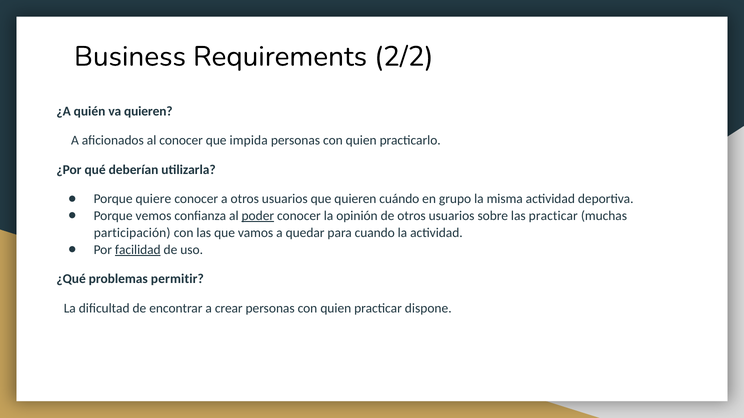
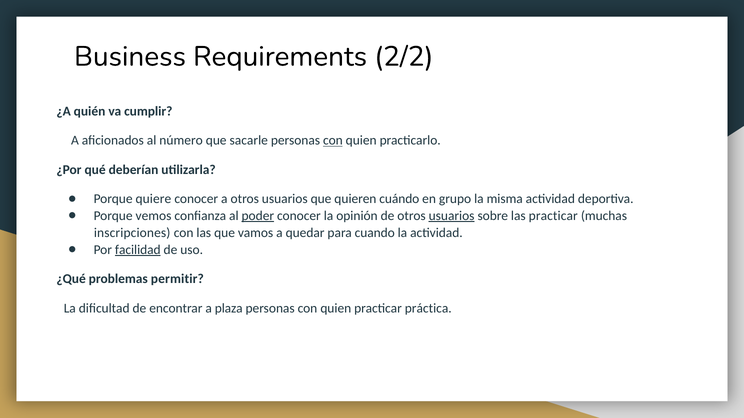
va quieren: quieren -> cumplir (148, 111)
al conocer: conocer -> número (181, 141)
impida: impida -> sacarle (249, 141)
con underline: none -> present (333, 141)
usuarios underline: none -> present (452, 216)
participación: participación -> inscripciones (132, 233)
crear: crear -> plaza (229, 309)
dispone: dispone -> práctica (428, 309)
